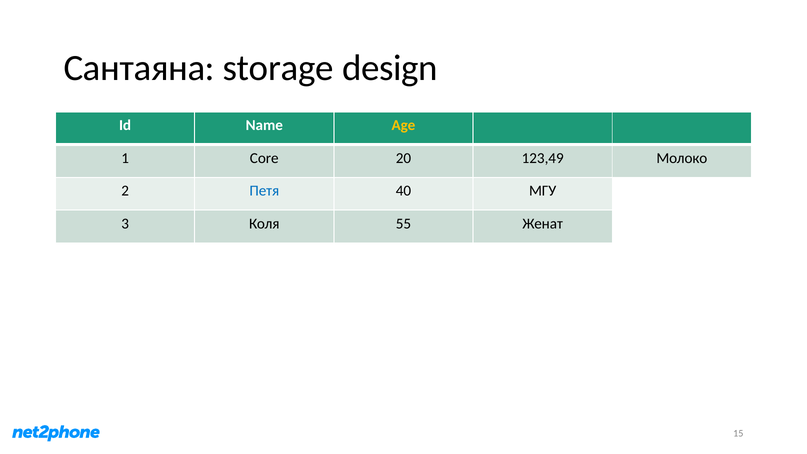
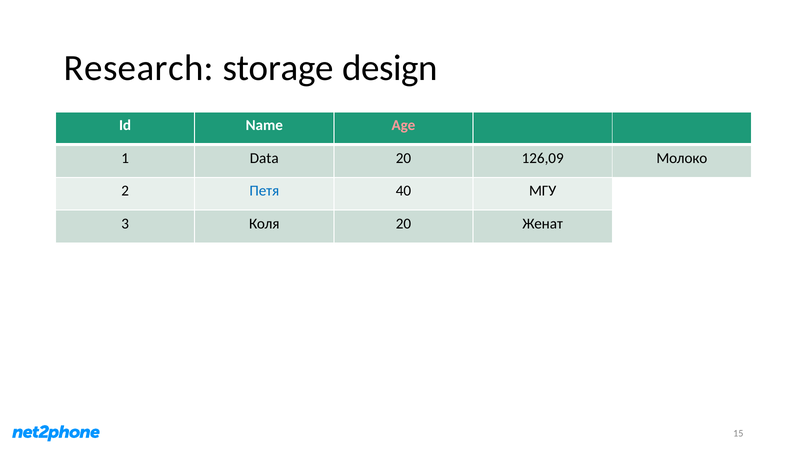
Сантаяна: Сантаяна -> Research (139, 68)
Age colour: yellow -> pink (403, 125)
Core: Core -> Data (264, 158)
123,49: 123,49 -> 126,09 (543, 158)
Коля 55: 55 -> 20 (403, 224)
